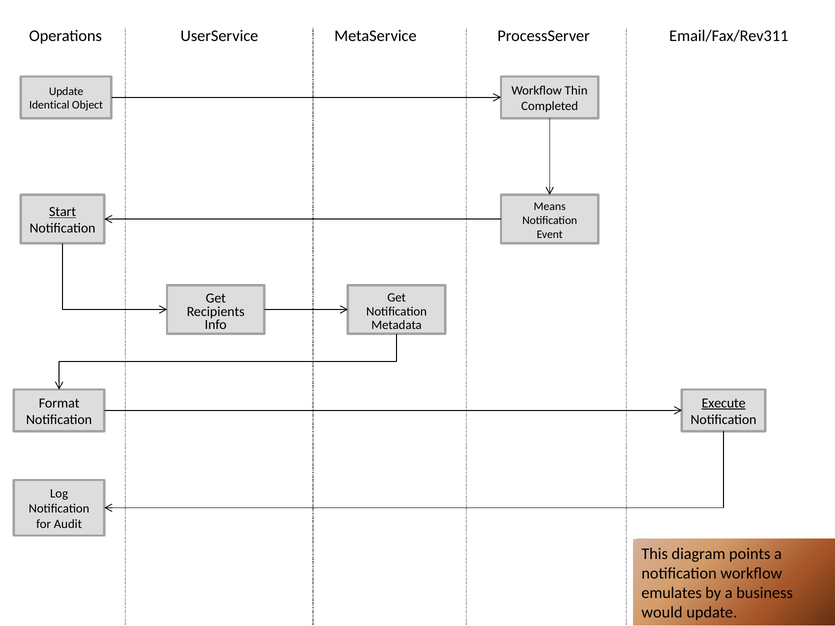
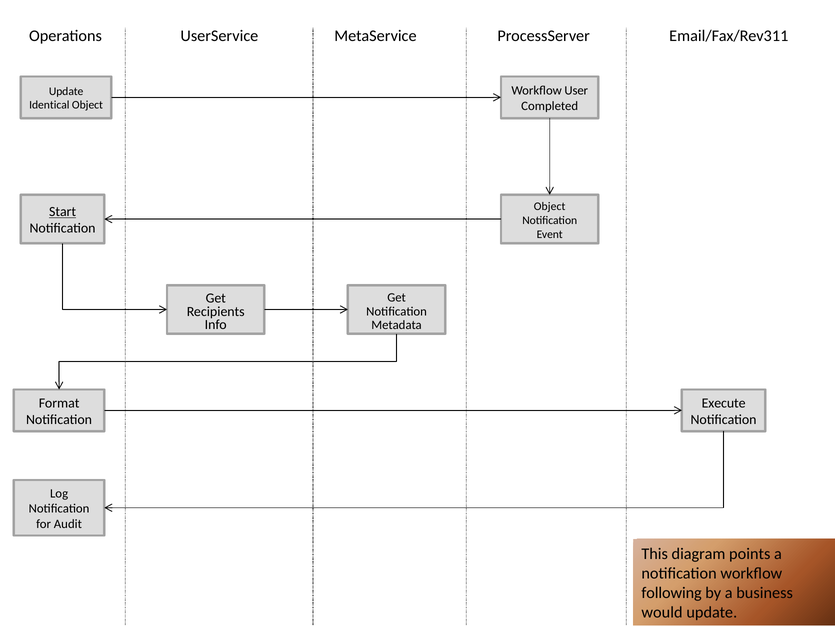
Thin: Thin -> User (576, 91)
Means: Means -> Object (550, 207)
Execute underline: present -> none (724, 403)
emulates: emulates -> following (672, 593)
